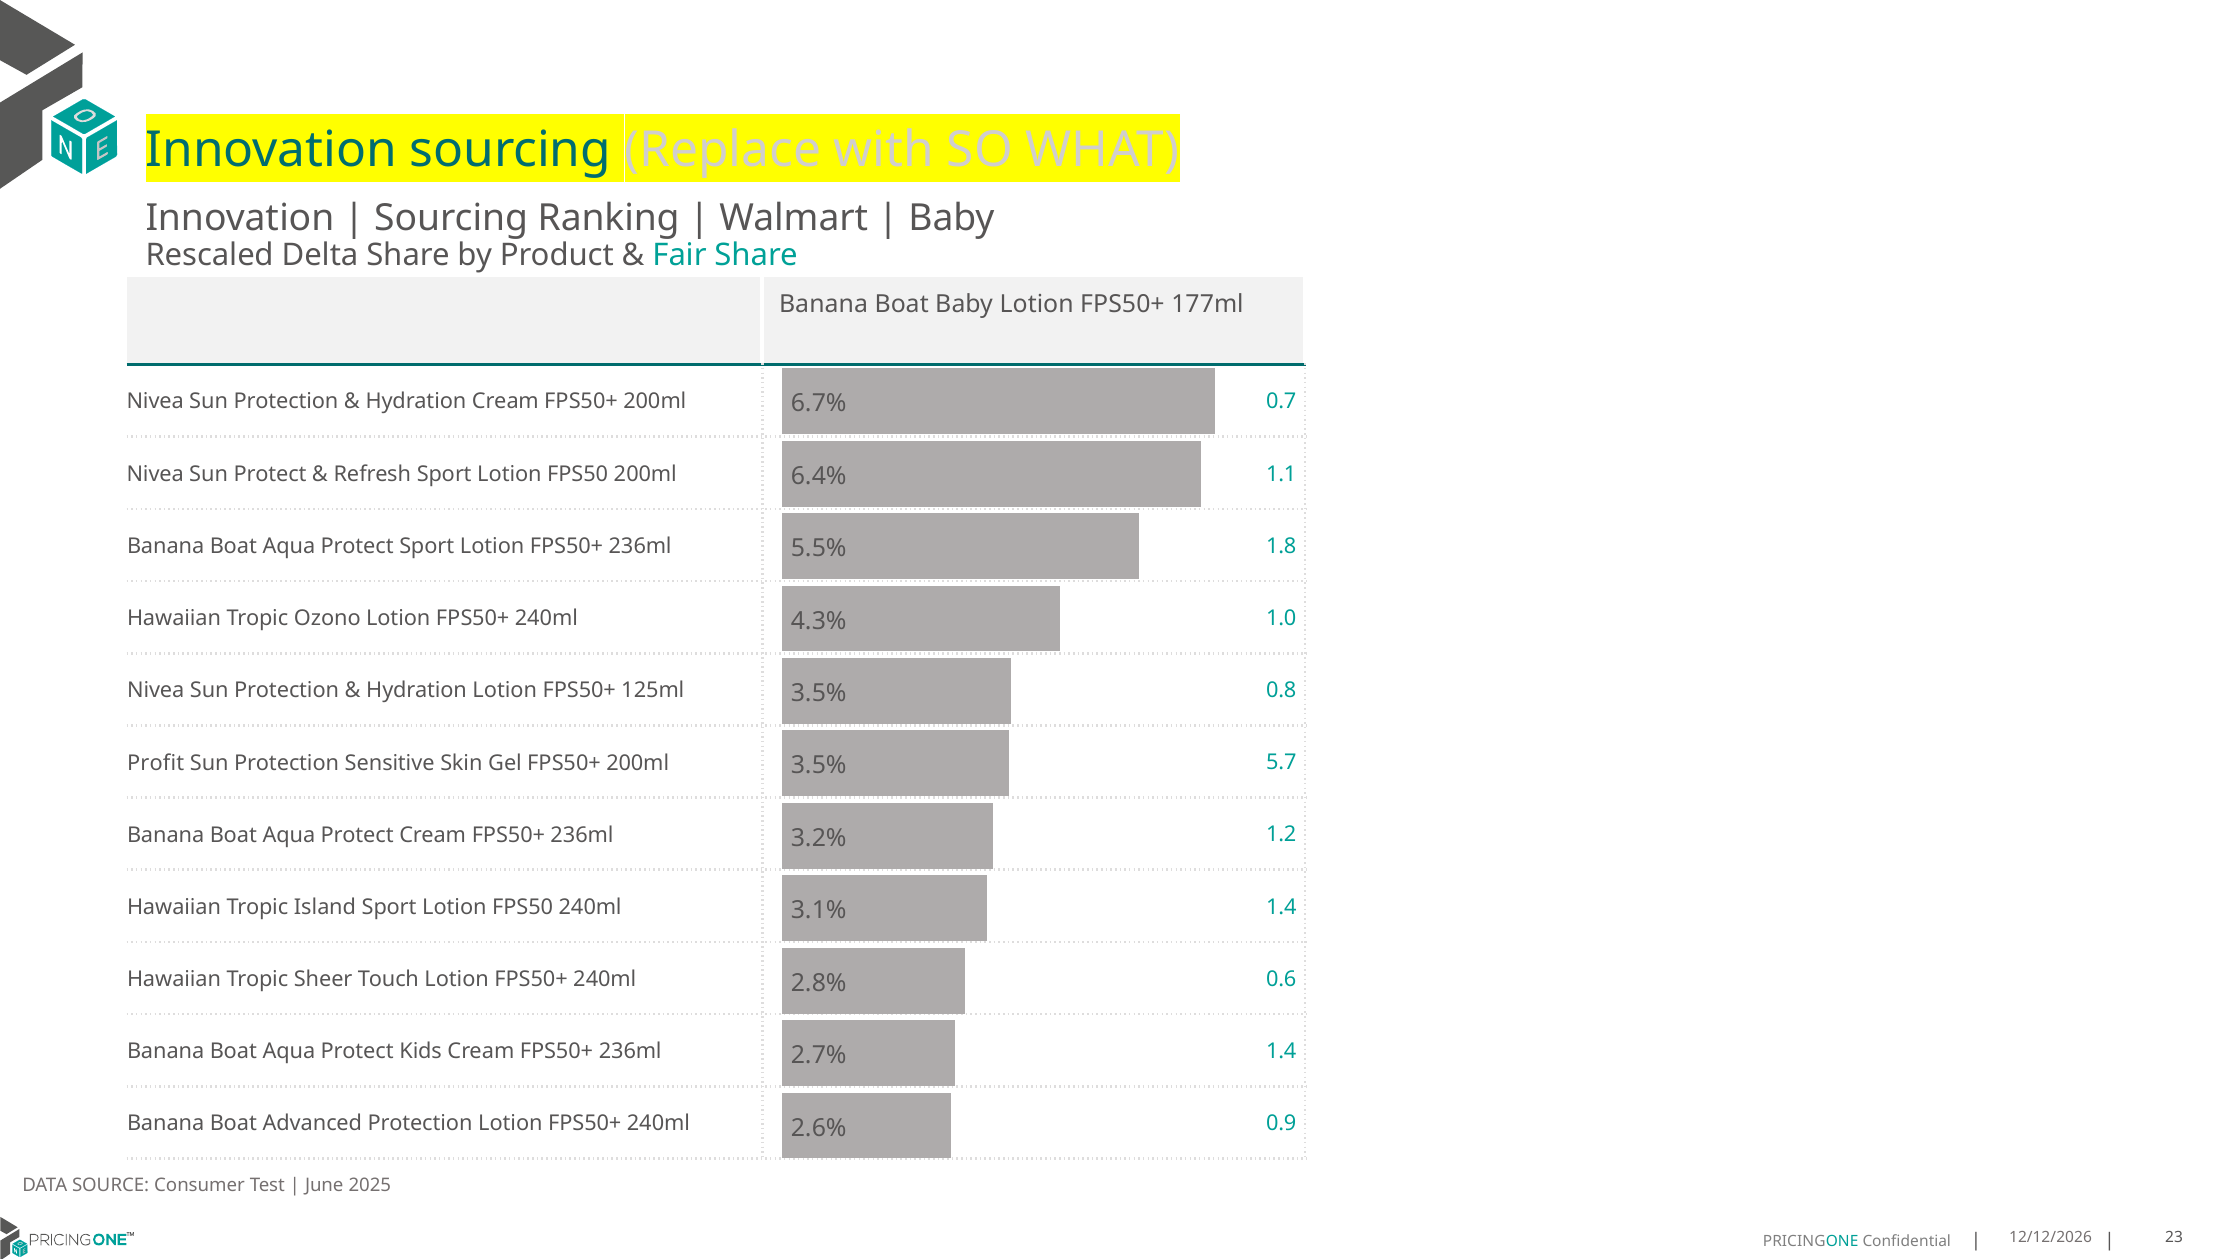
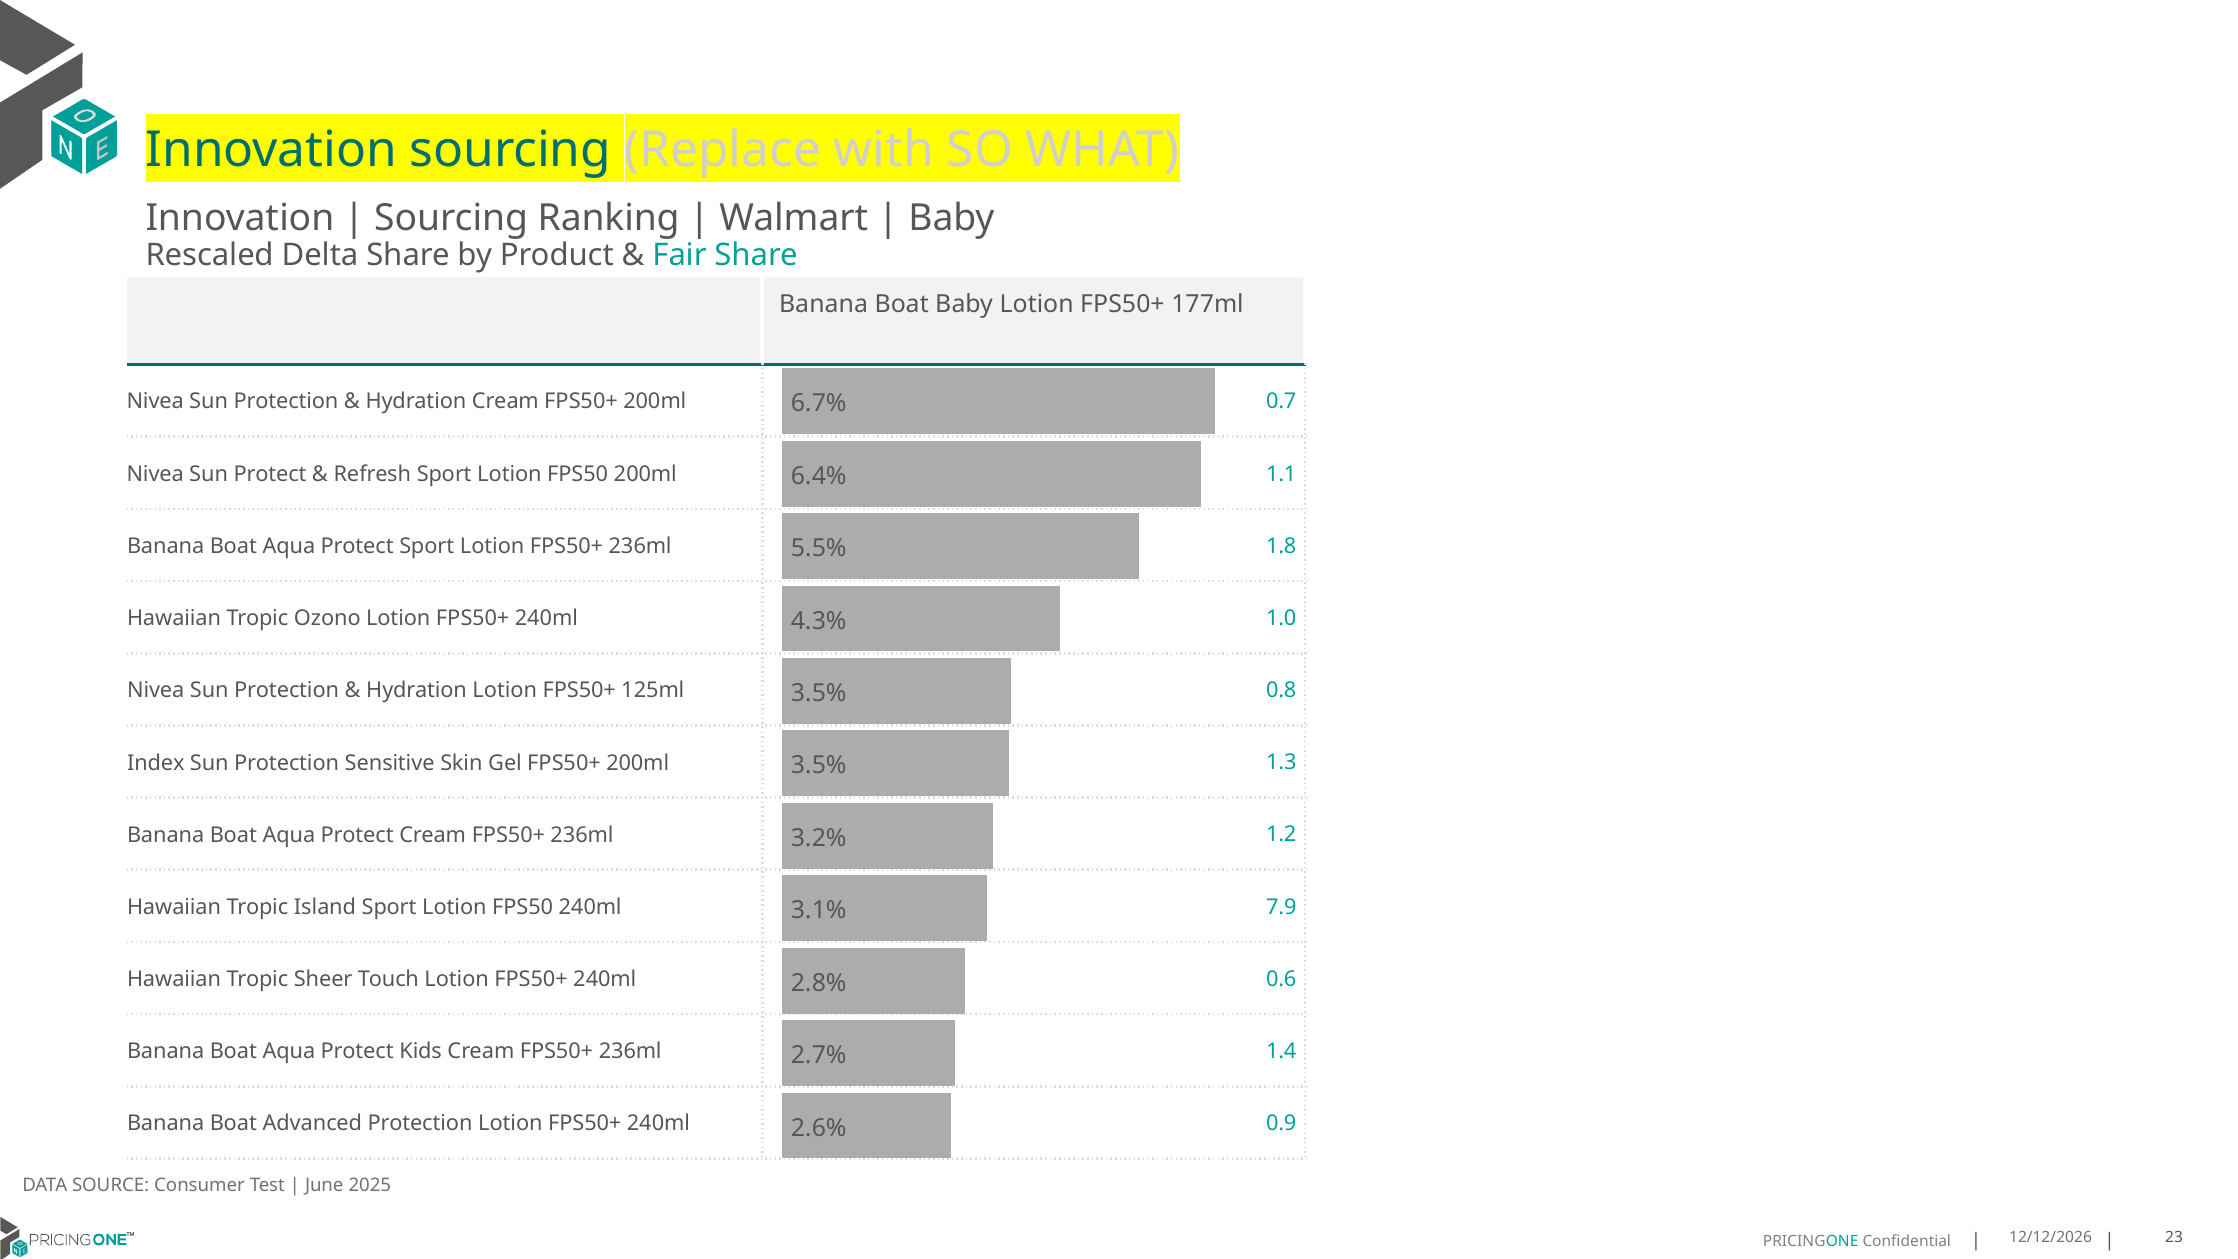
Profit: Profit -> Index (156, 763)
5.7: 5.7 -> 1.3 (1281, 763)
240ml 1.4: 1.4 -> 7.9 (1281, 907)
